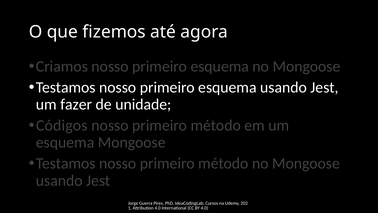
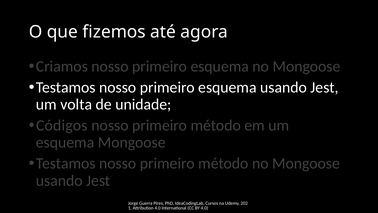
fazer: fazer -> volta (76, 104)
